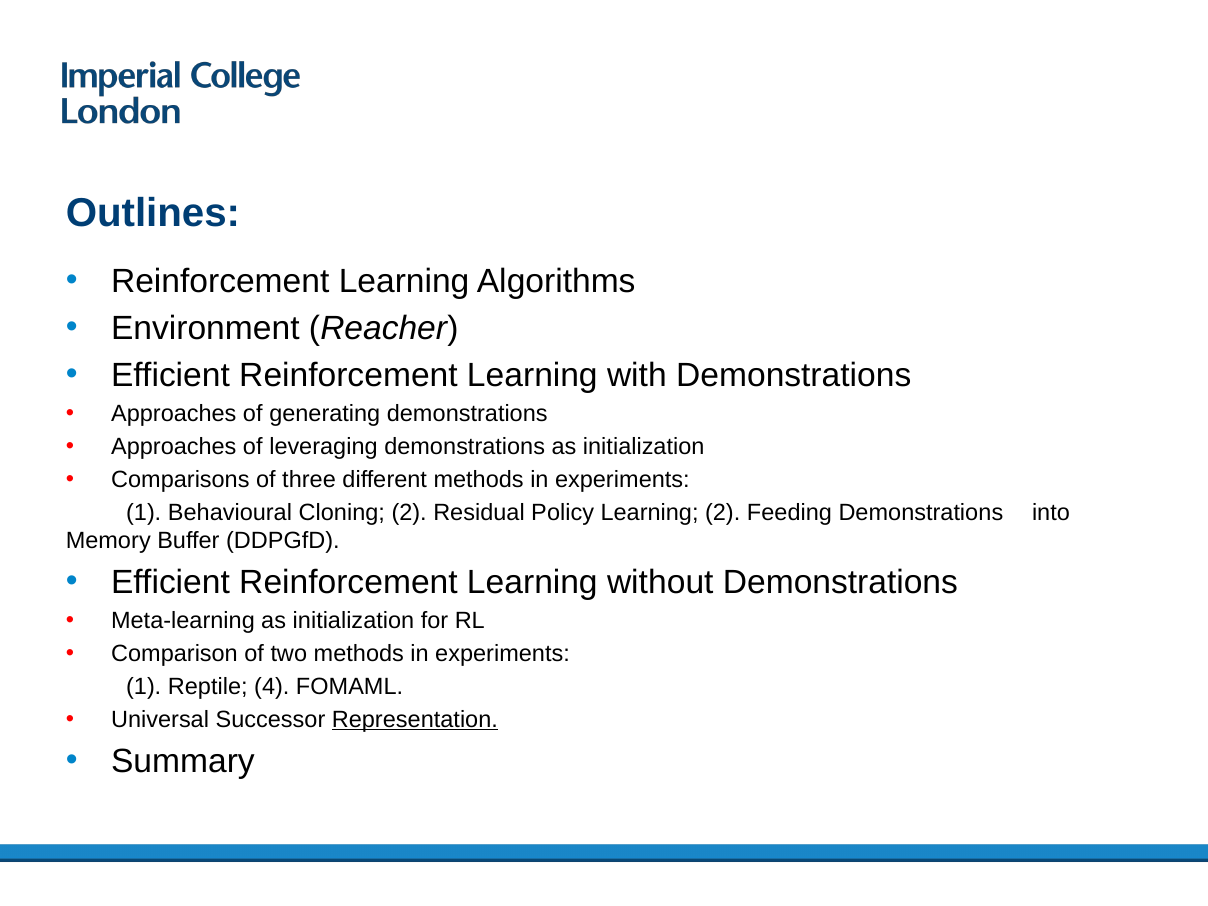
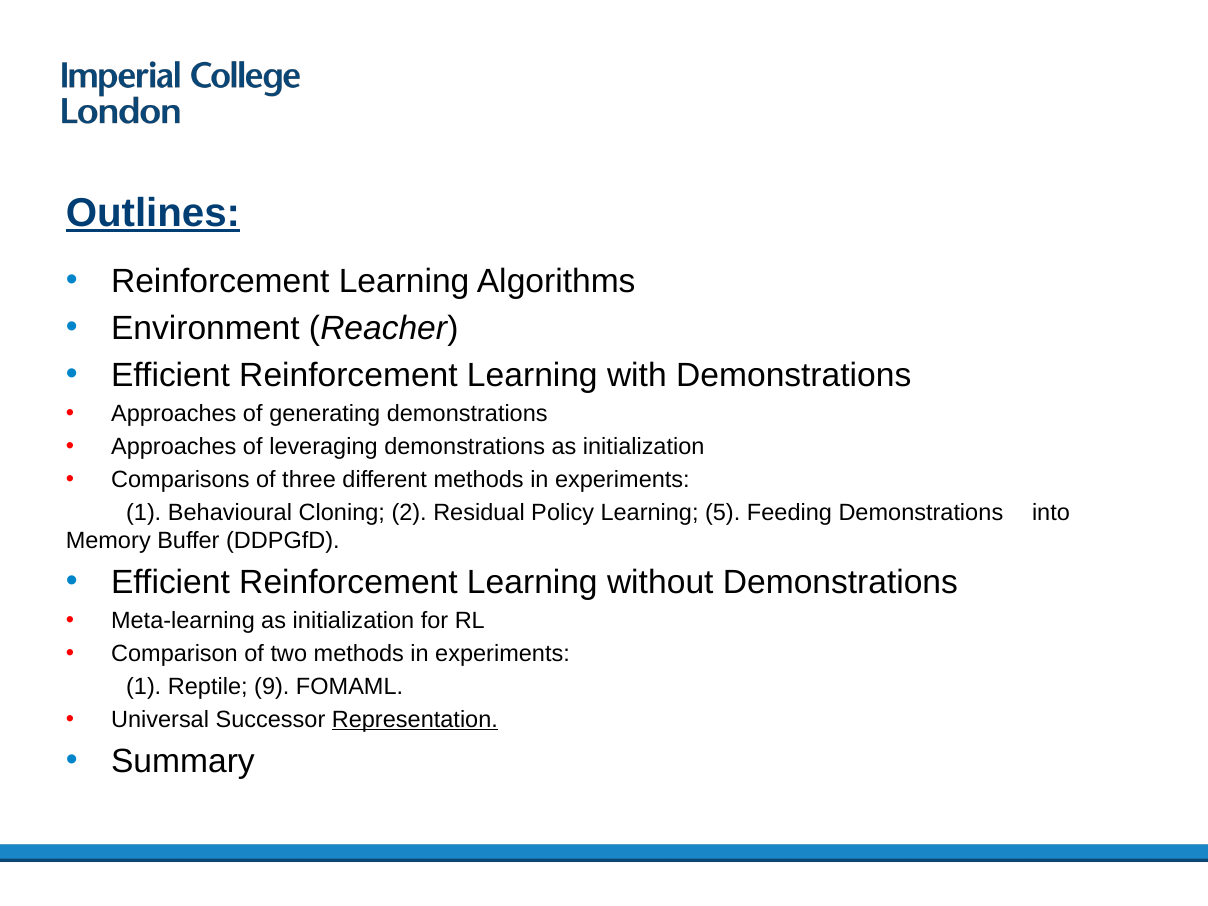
Outlines underline: none -> present (153, 213)
Learning 2: 2 -> 5 (723, 513)
4: 4 -> 9 (272, 687)
